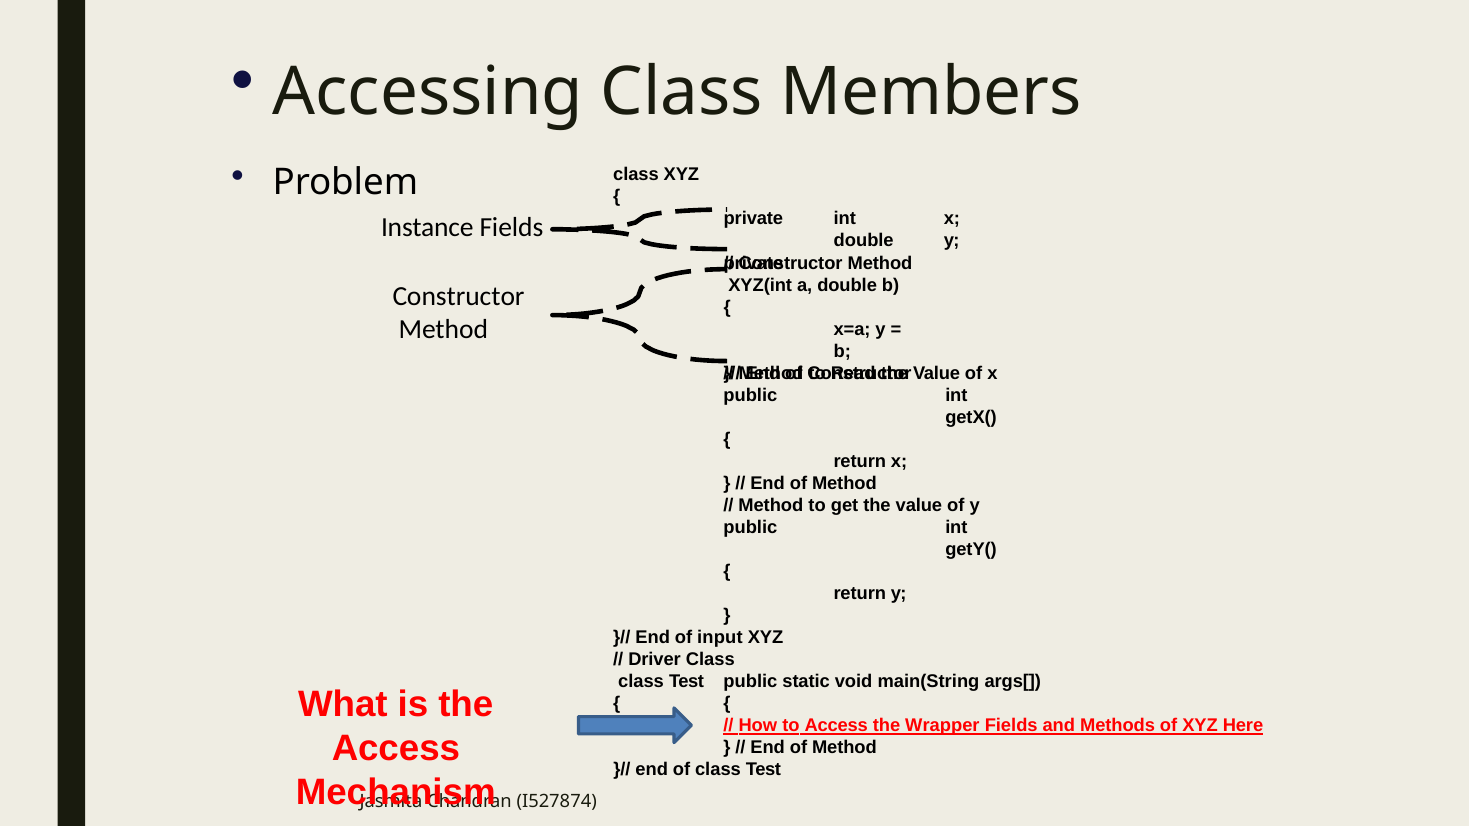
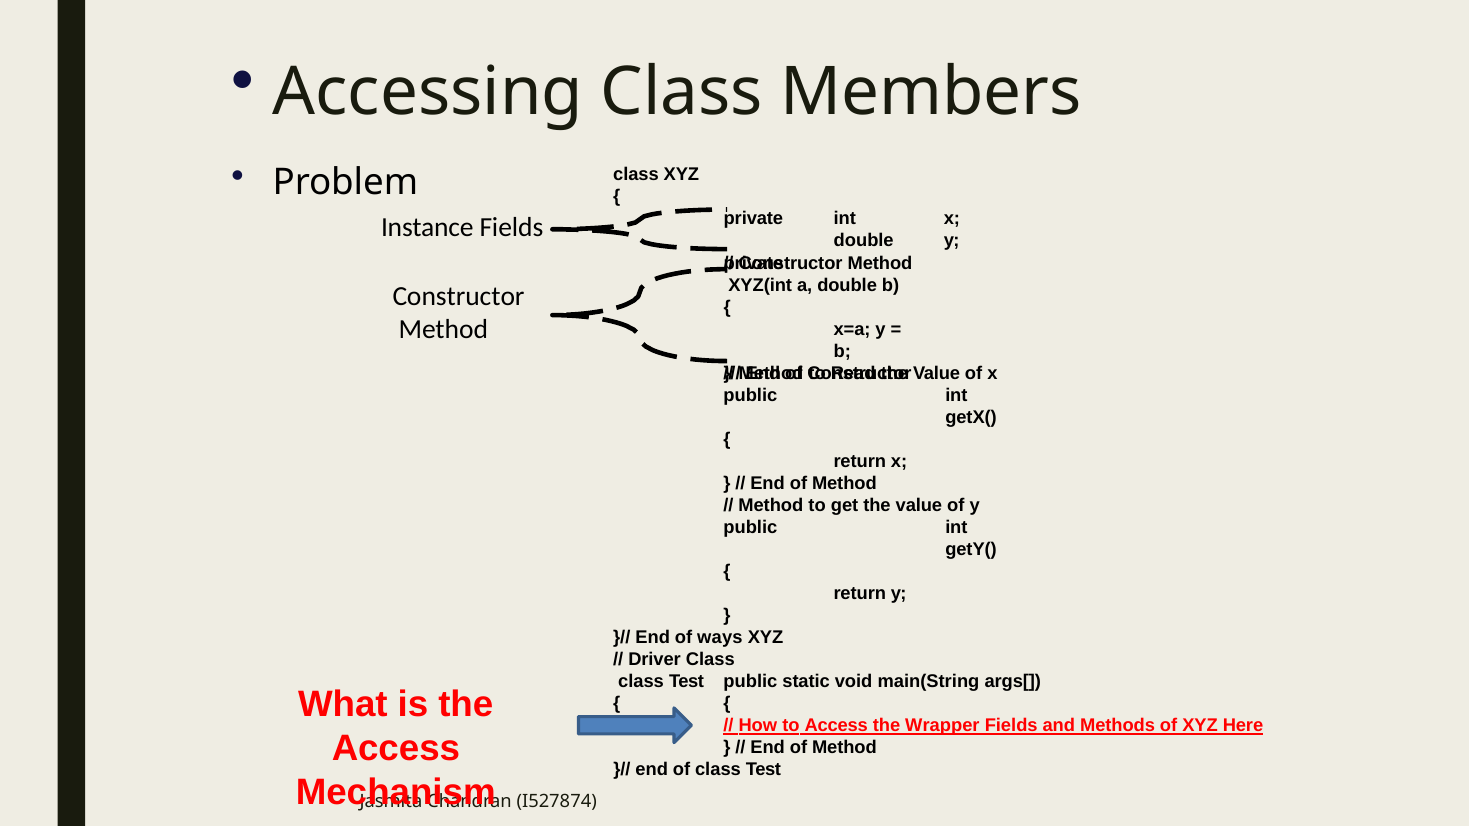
input: input -> ways (720, 638)
